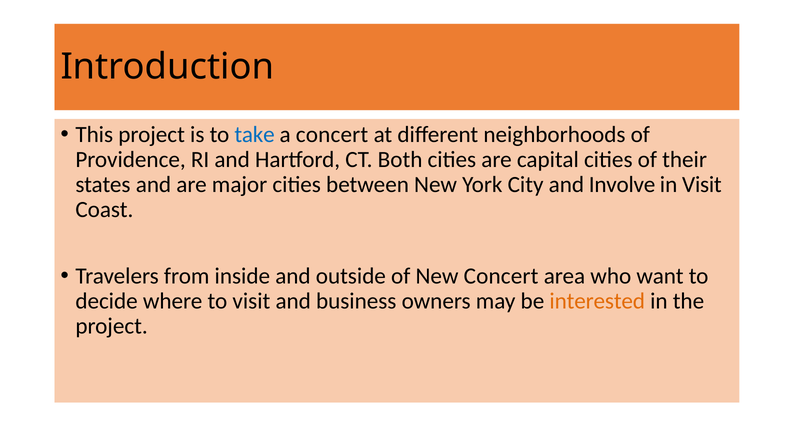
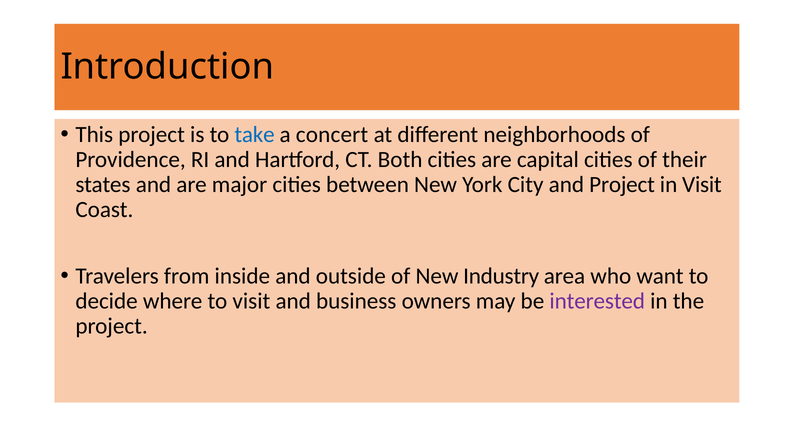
and Involve: Involve -> Project (622, 184)
New Concert: Concert -> Industry (501, 276)
interested colour: orange -> purple (597, 301)
